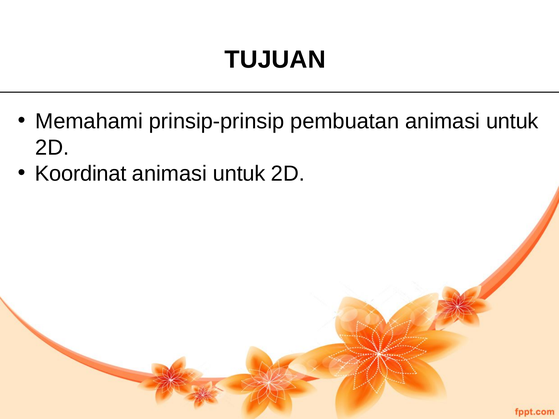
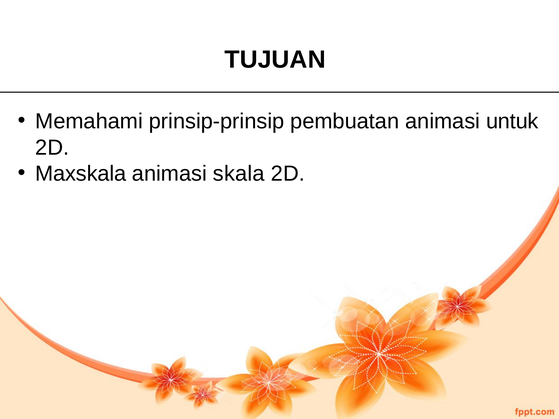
Koordinat: Koordinat -> Maxskala (81, 174)
untuk: untuk -> skala (239, 174)
